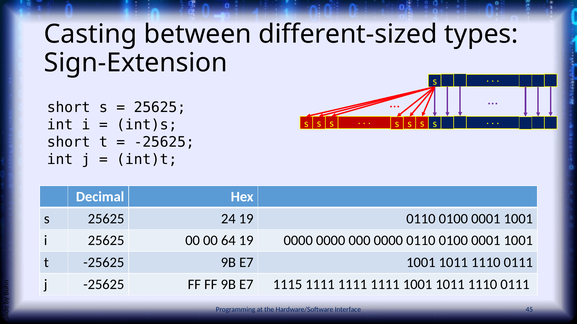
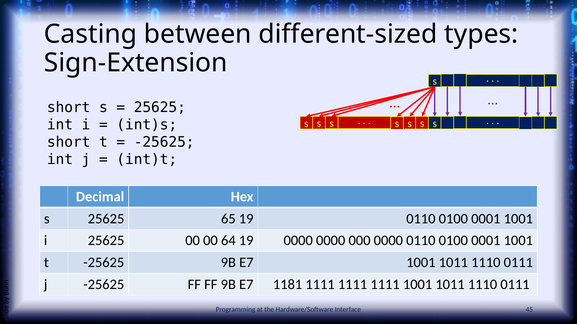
24: 24 -> 65 (228, 219)
1115: 1115 -> 1181 (288, 285)
